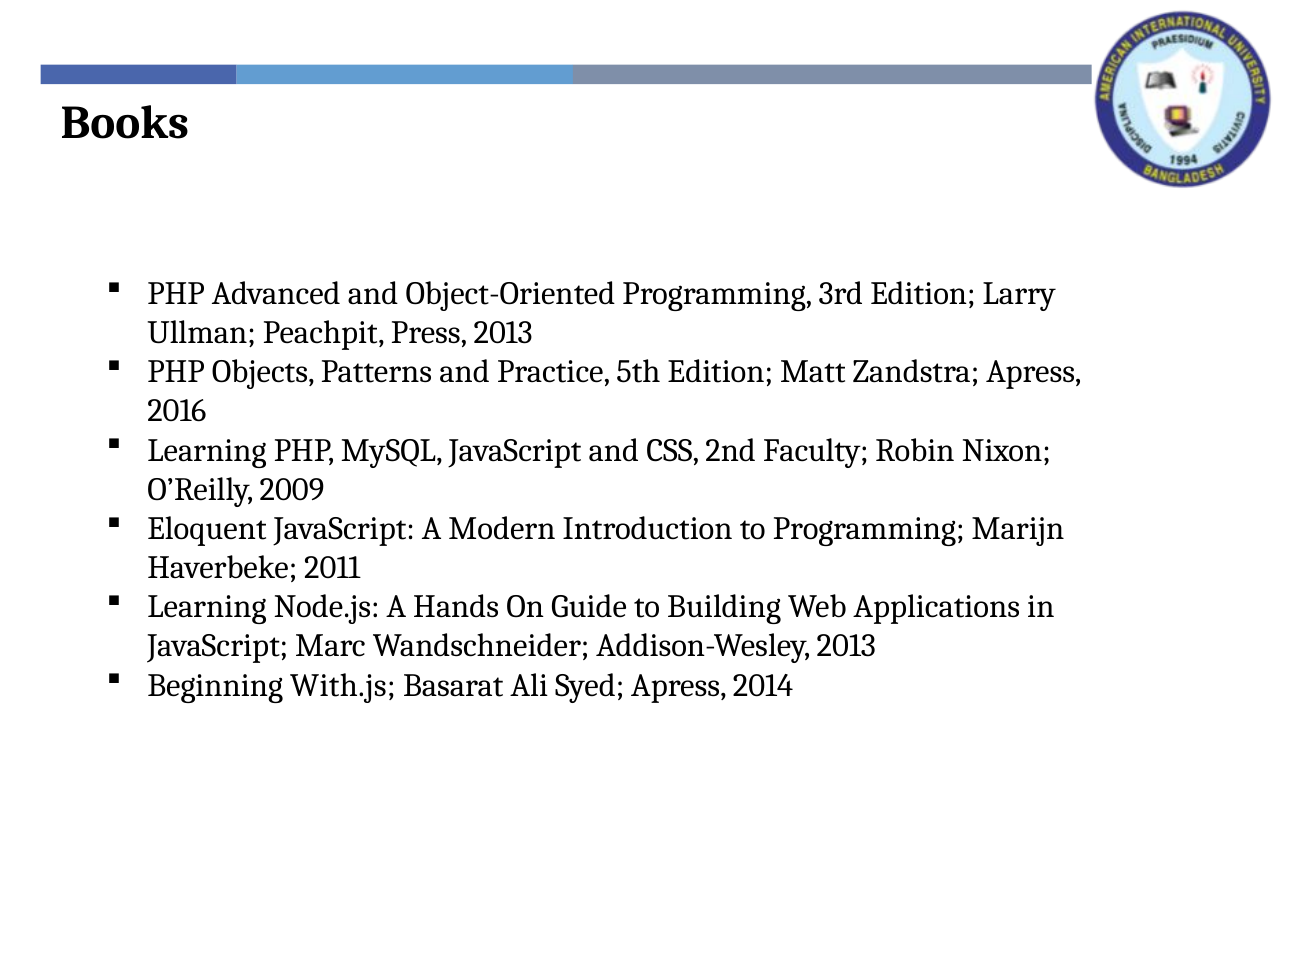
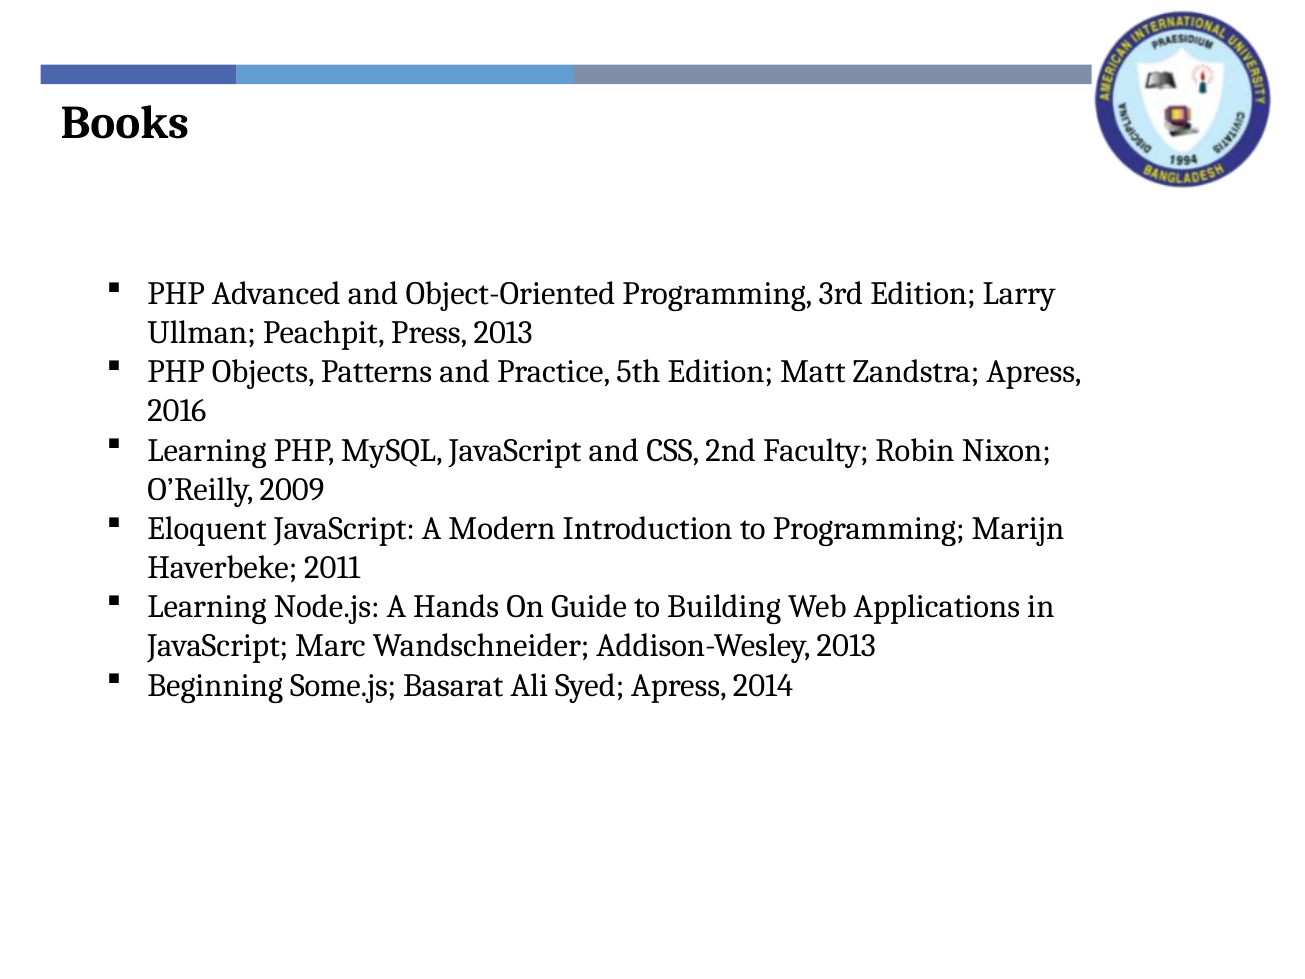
With.js: With.js -> Some.js (343, 685)
